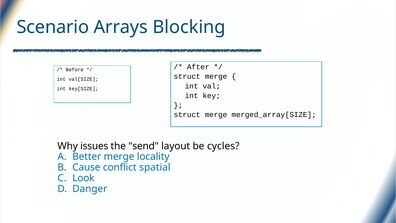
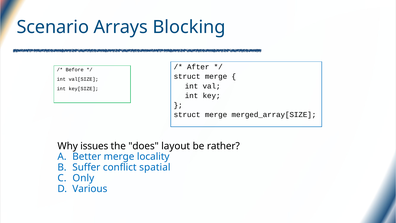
send: send -> does (144, 146)
cycles: cycles -> rather (223, 146)
Cause: Cause -> Suffer (86, 167)
Look: Look -> Only (83, 178)
Danger: Danger -> Various (90, 189)
